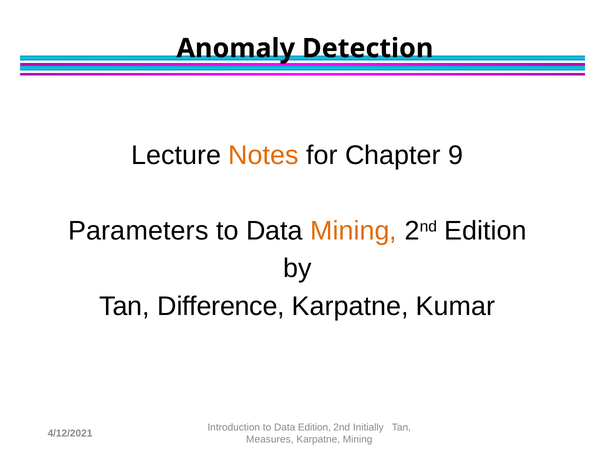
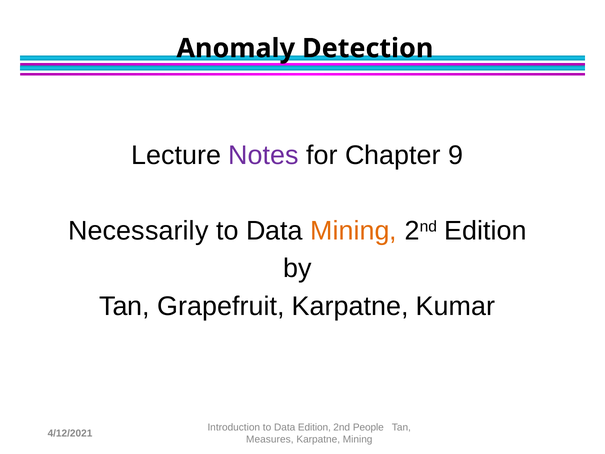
Notes colour: orange -> purple (264, 155)
Parameters: Parameters -> Necessarily (138, 231)
Difference: Difference -> Grapefruit (221, 306)
Initially: Initially -> People (368, 427)
